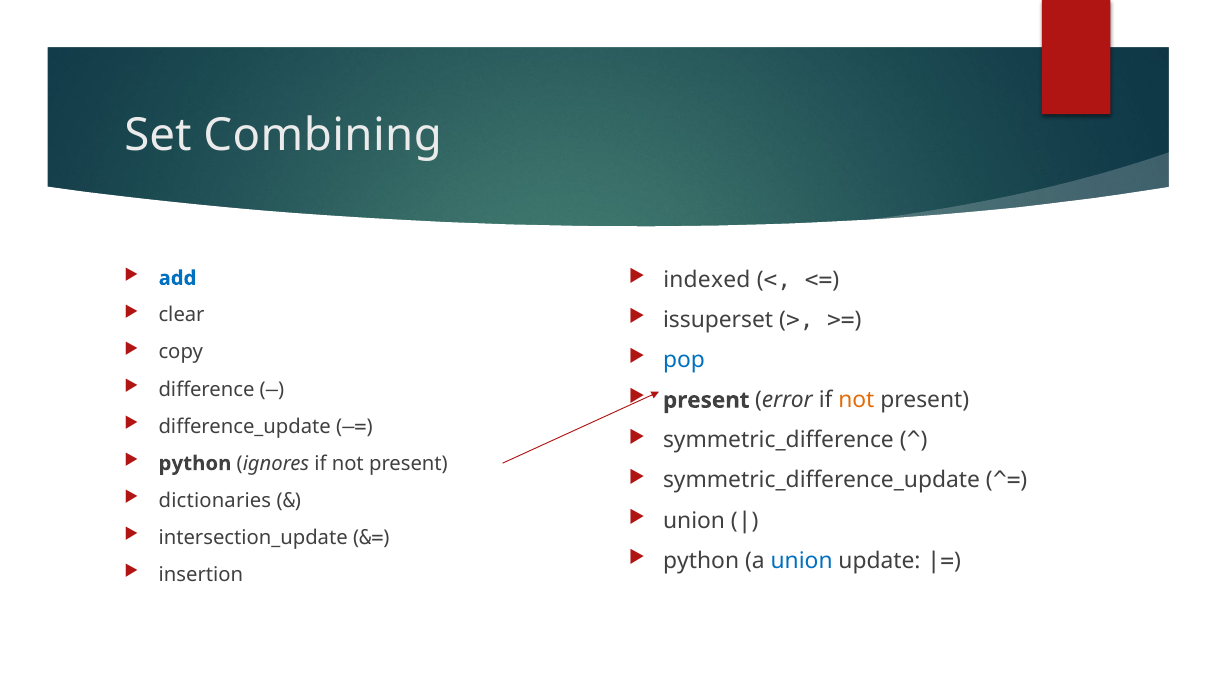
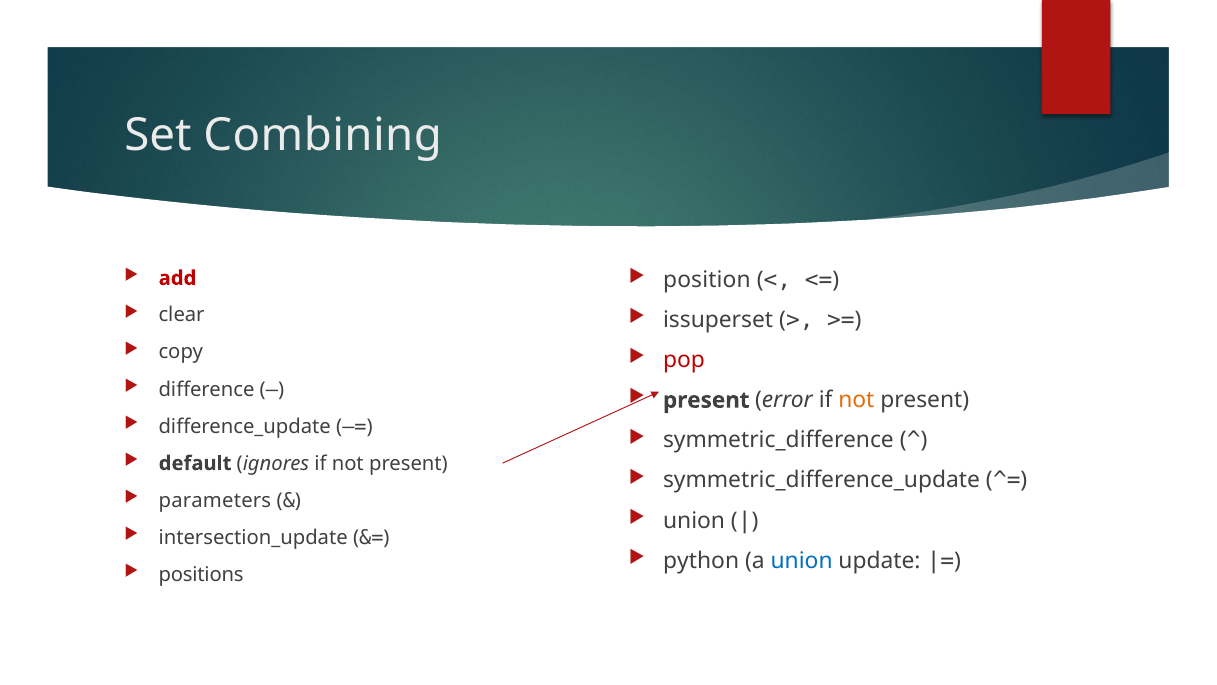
add colour: blue -> red (177, 278)
indexed: indexed -> position (707, 280)
pop colour: blue -> red (684, 360)
python: python -> default (195, 463)
dictionaries: dictionaries -> parameters (215, 500)
insertion: insertion -> positions (201, 574)
